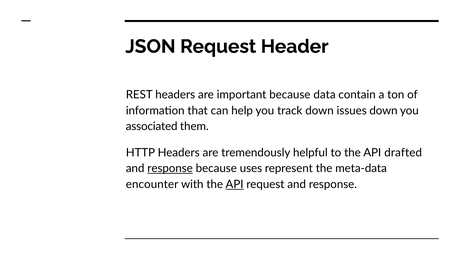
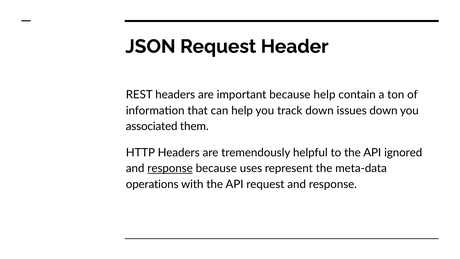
because data: data -> help (325, 95)
drafted: drafted -> ignored (403, 152)
encounter: encounter -> operations (152, 184)
API underline: present -> none (235, 184)
